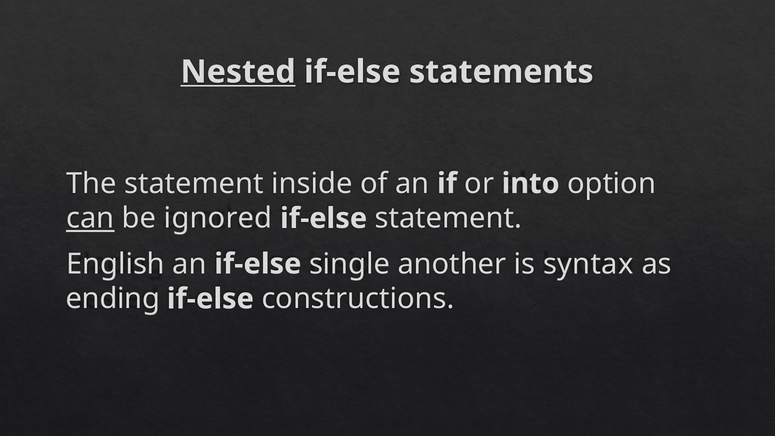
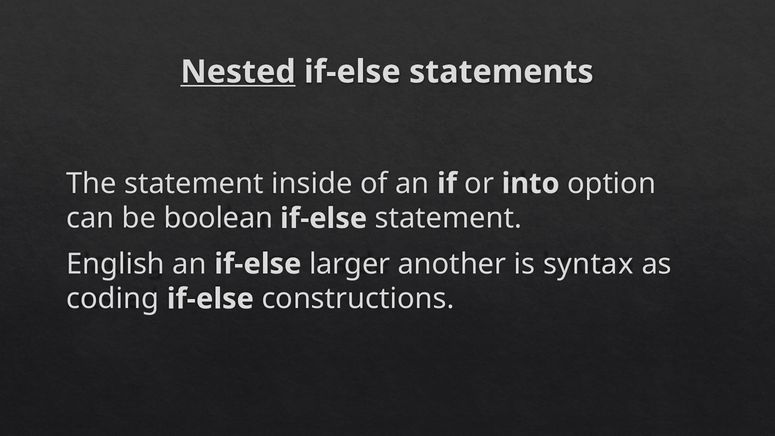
can underline: present -> none (90, 218)
ignored: ignored -> boolean (218, 218)
single: single -> larger (350, 264)
ending: ending -> coding (113, 299)
